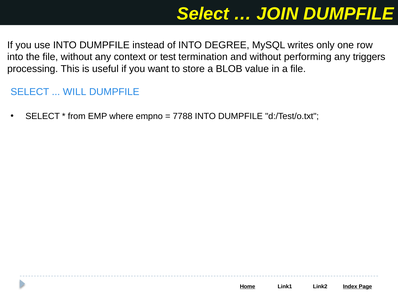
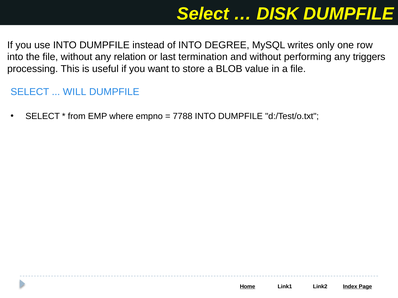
JOIN: JOIN -> DISK (278, 14)
context: context -> relation (130, 57)
test: test -> last (168, 57)
